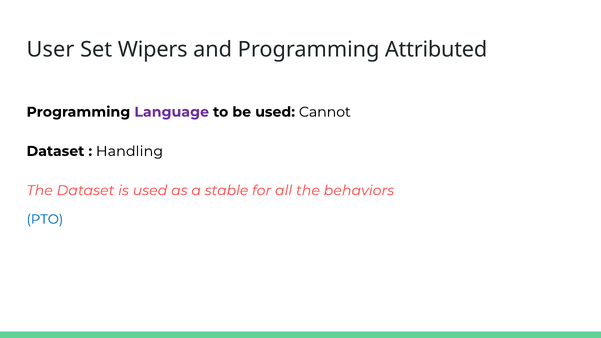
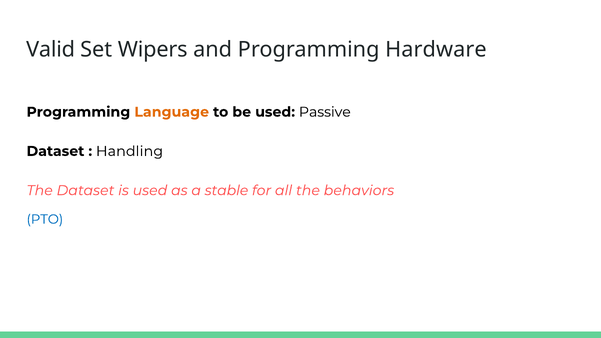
User: User -> Valid (51, 50)
Attributed: Attributed -> Hardware (436, 50)
Language colour: purple -> orange (172, 112)
Cannot: Cannot -> Passive (325, 112)
